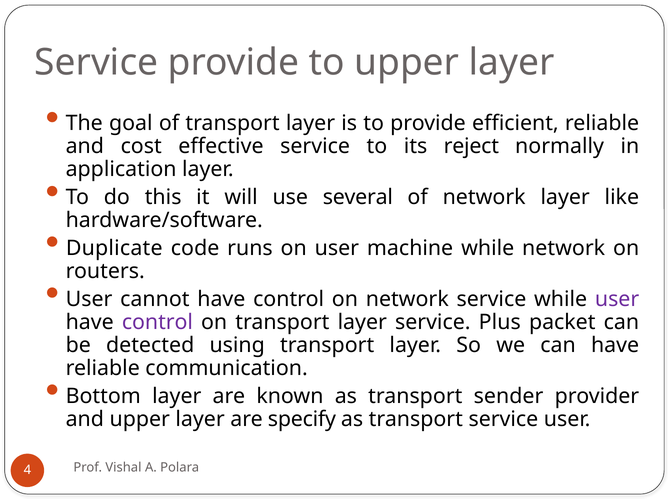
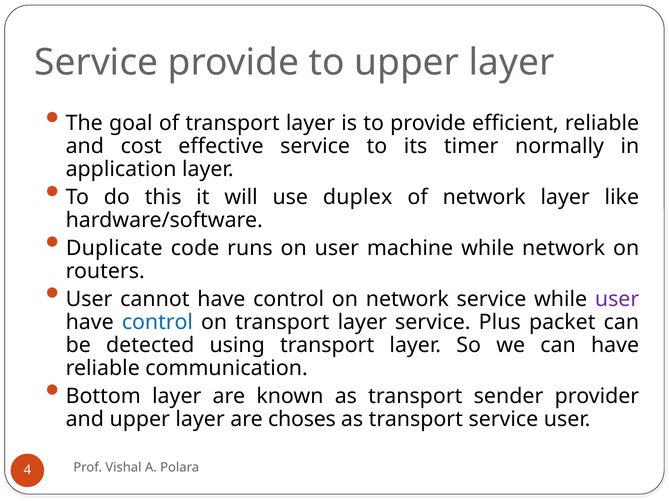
reject: reject -> timer (471, 147)
several: several -> duplex (358, 198)
control colour: purple -> blue (157, 323)
specify: specify -> choses (302, 420)
